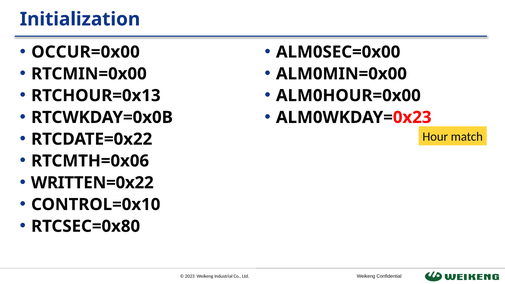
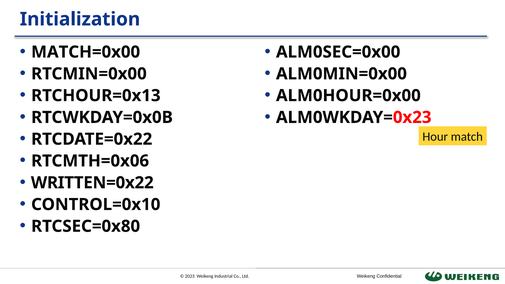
OCCUR=0x00: OCCUR=0x00 -> MATCH=0x00 (86, 52)
